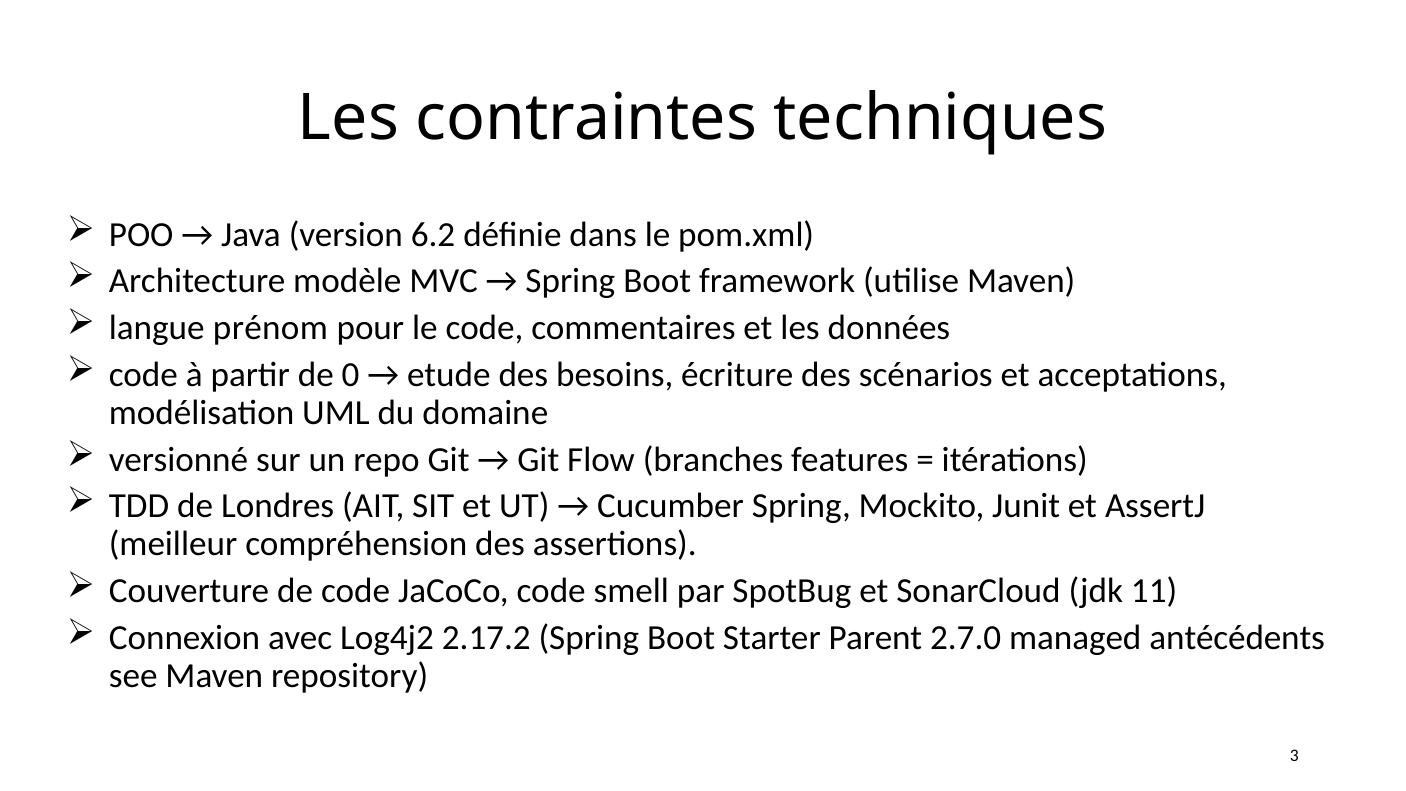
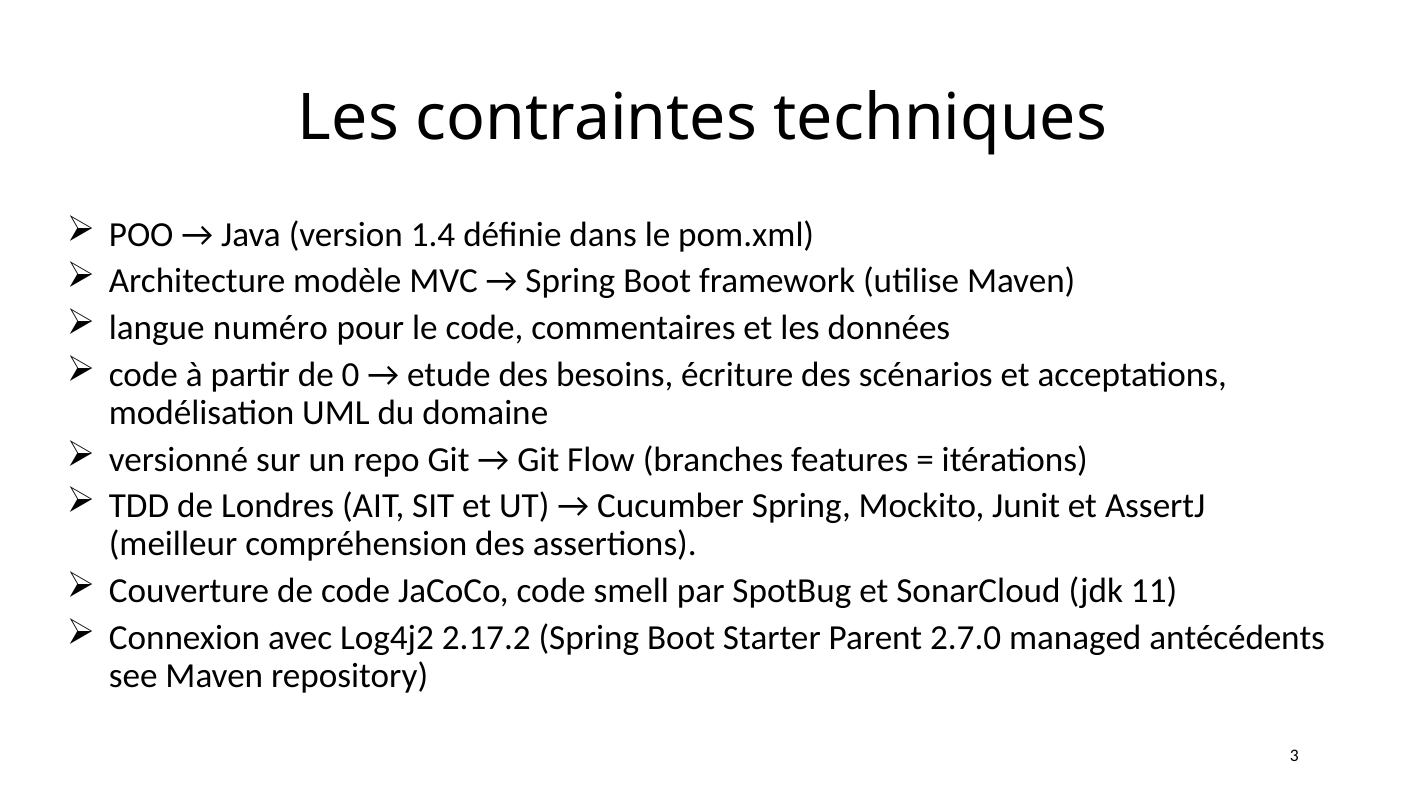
6.2: 6.2 -> 1.4 (433, 235)
prénom: prénom -> numéro (270, 328)
